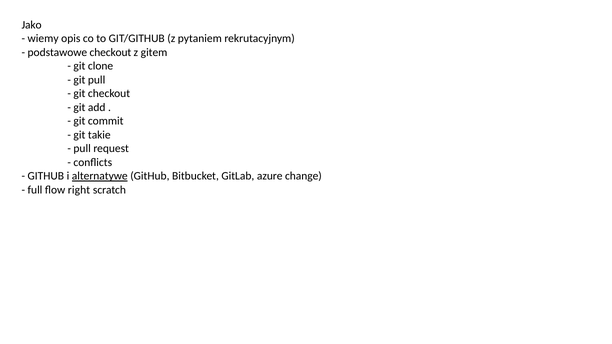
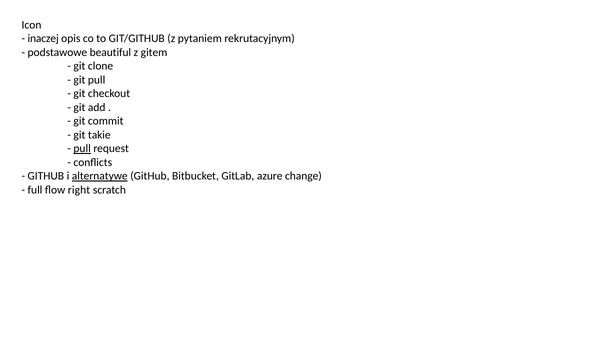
Jako: Jako -> Icon (32, 25)
wiemy: wiemy -> inaczej (43, 39)
podstawowe checkout: checkout -> beautiful (110, 52)
pull underline: none -> present (82, 149)
